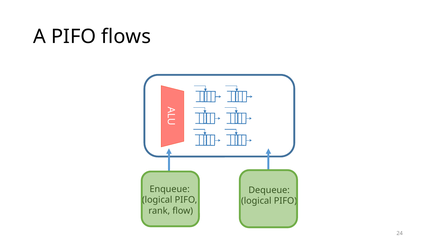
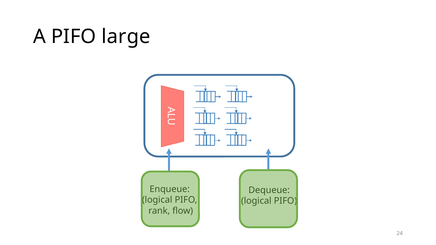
flows: flows -> large (126, 37)
